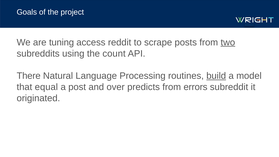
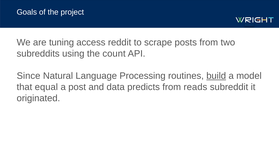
two underline: present -> none (228, 42)
There: There -> Since (29, 76)
over: over -> data (116, 87)
errors: errors -> reads (195, 87)
